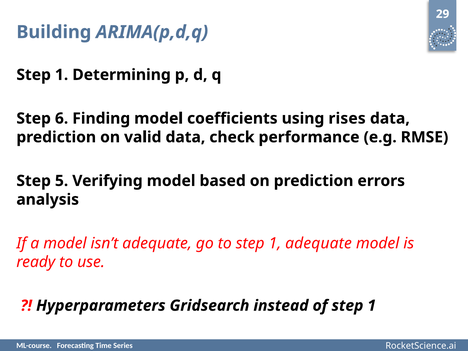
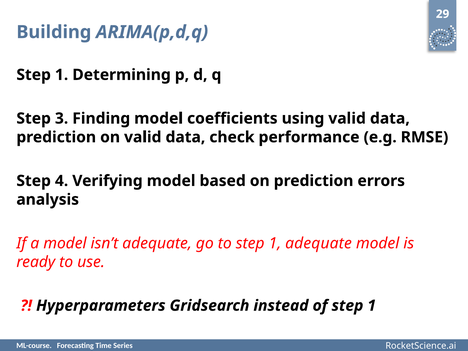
6: 6 -> 3 (62, 118)
using rises: rises -> valid (347, 118)
5: 5 -> 4 (62, 181)
